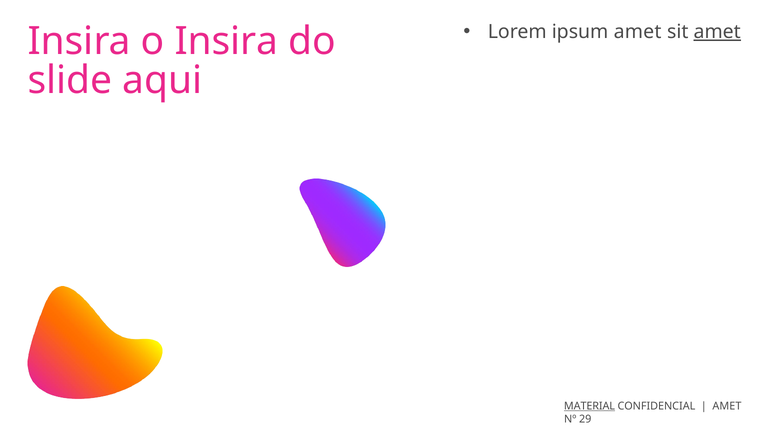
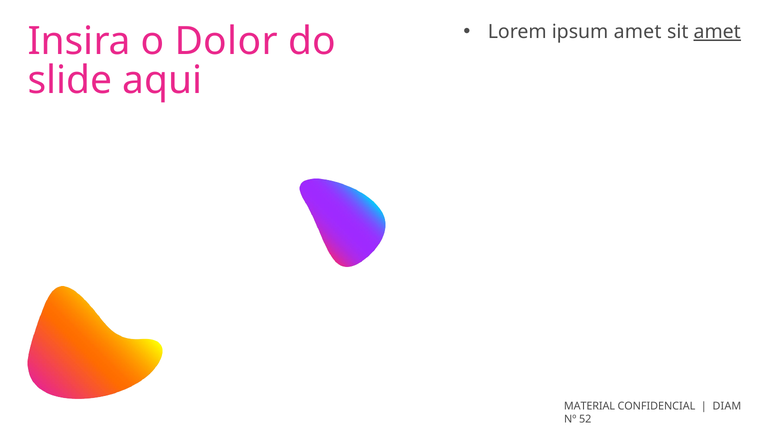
o Insira: Insira -> Dolor (226, 41)
MATERIAL underline: present -> none (590, 406)
AMET: AMET -> DIAM (727, 406)
29: 29 -> 52 (585, 419)
